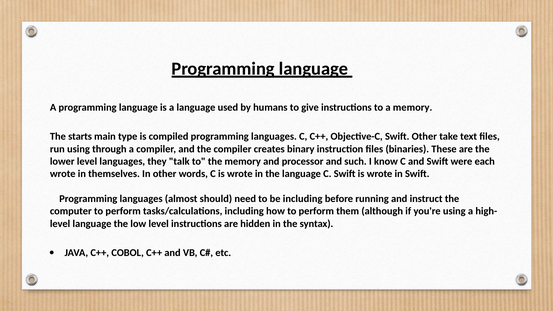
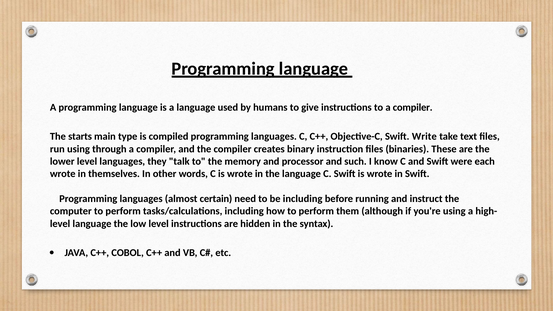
to a memory: memory -> compiler (413, 108)
Swift Other: Other -> Write (424, 137)
should: should -> certain (216, 199)
